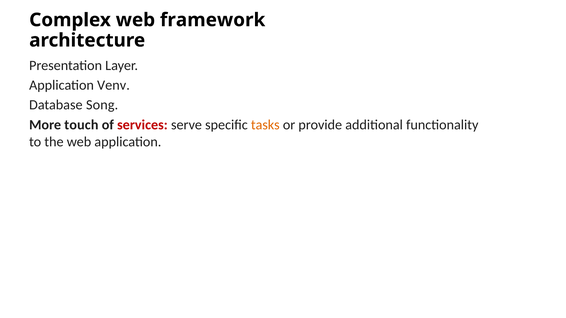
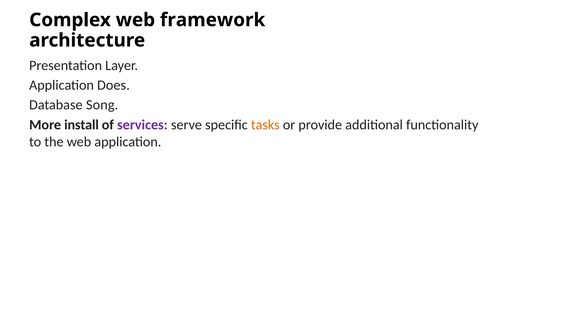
Venv: Venv -> Does (113, 85)
touch: touch -> install (82, 125)
services colour: red -> purple (142, 125)
